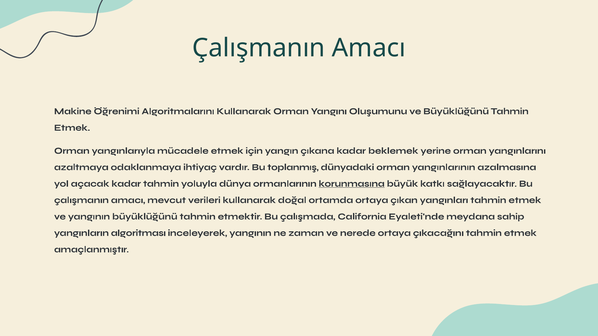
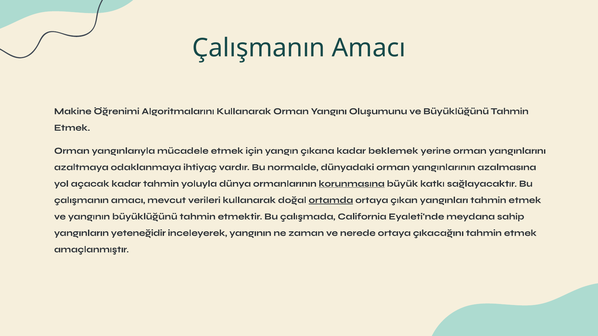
toplanmış: toplanmış -> normalde (293, 167)
ortamda underline: none -> present (331, 200)
algoritması: algoritması -> yeteneğidir (138, 233)
